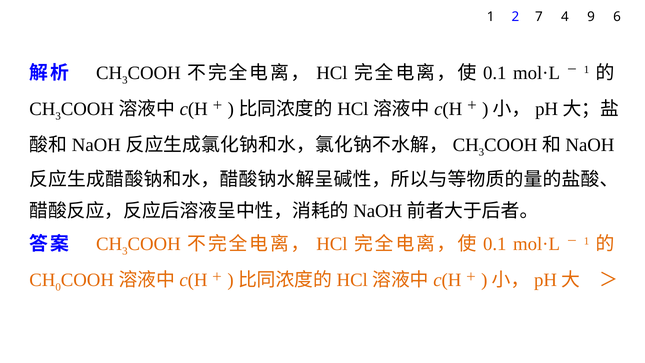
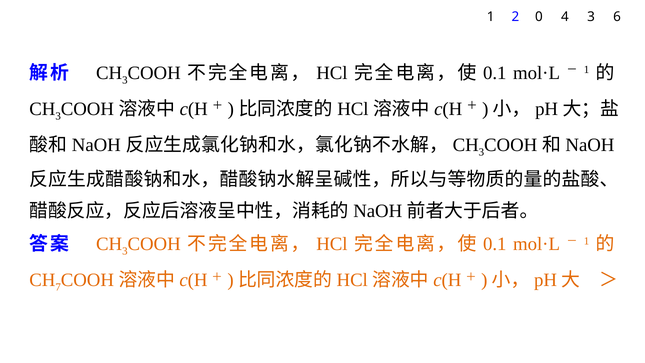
7: 7 -> 0 (539, 17)
4 9: 9 -> 3 (591, 17)
0: 0 -> 7 (58, 287)
